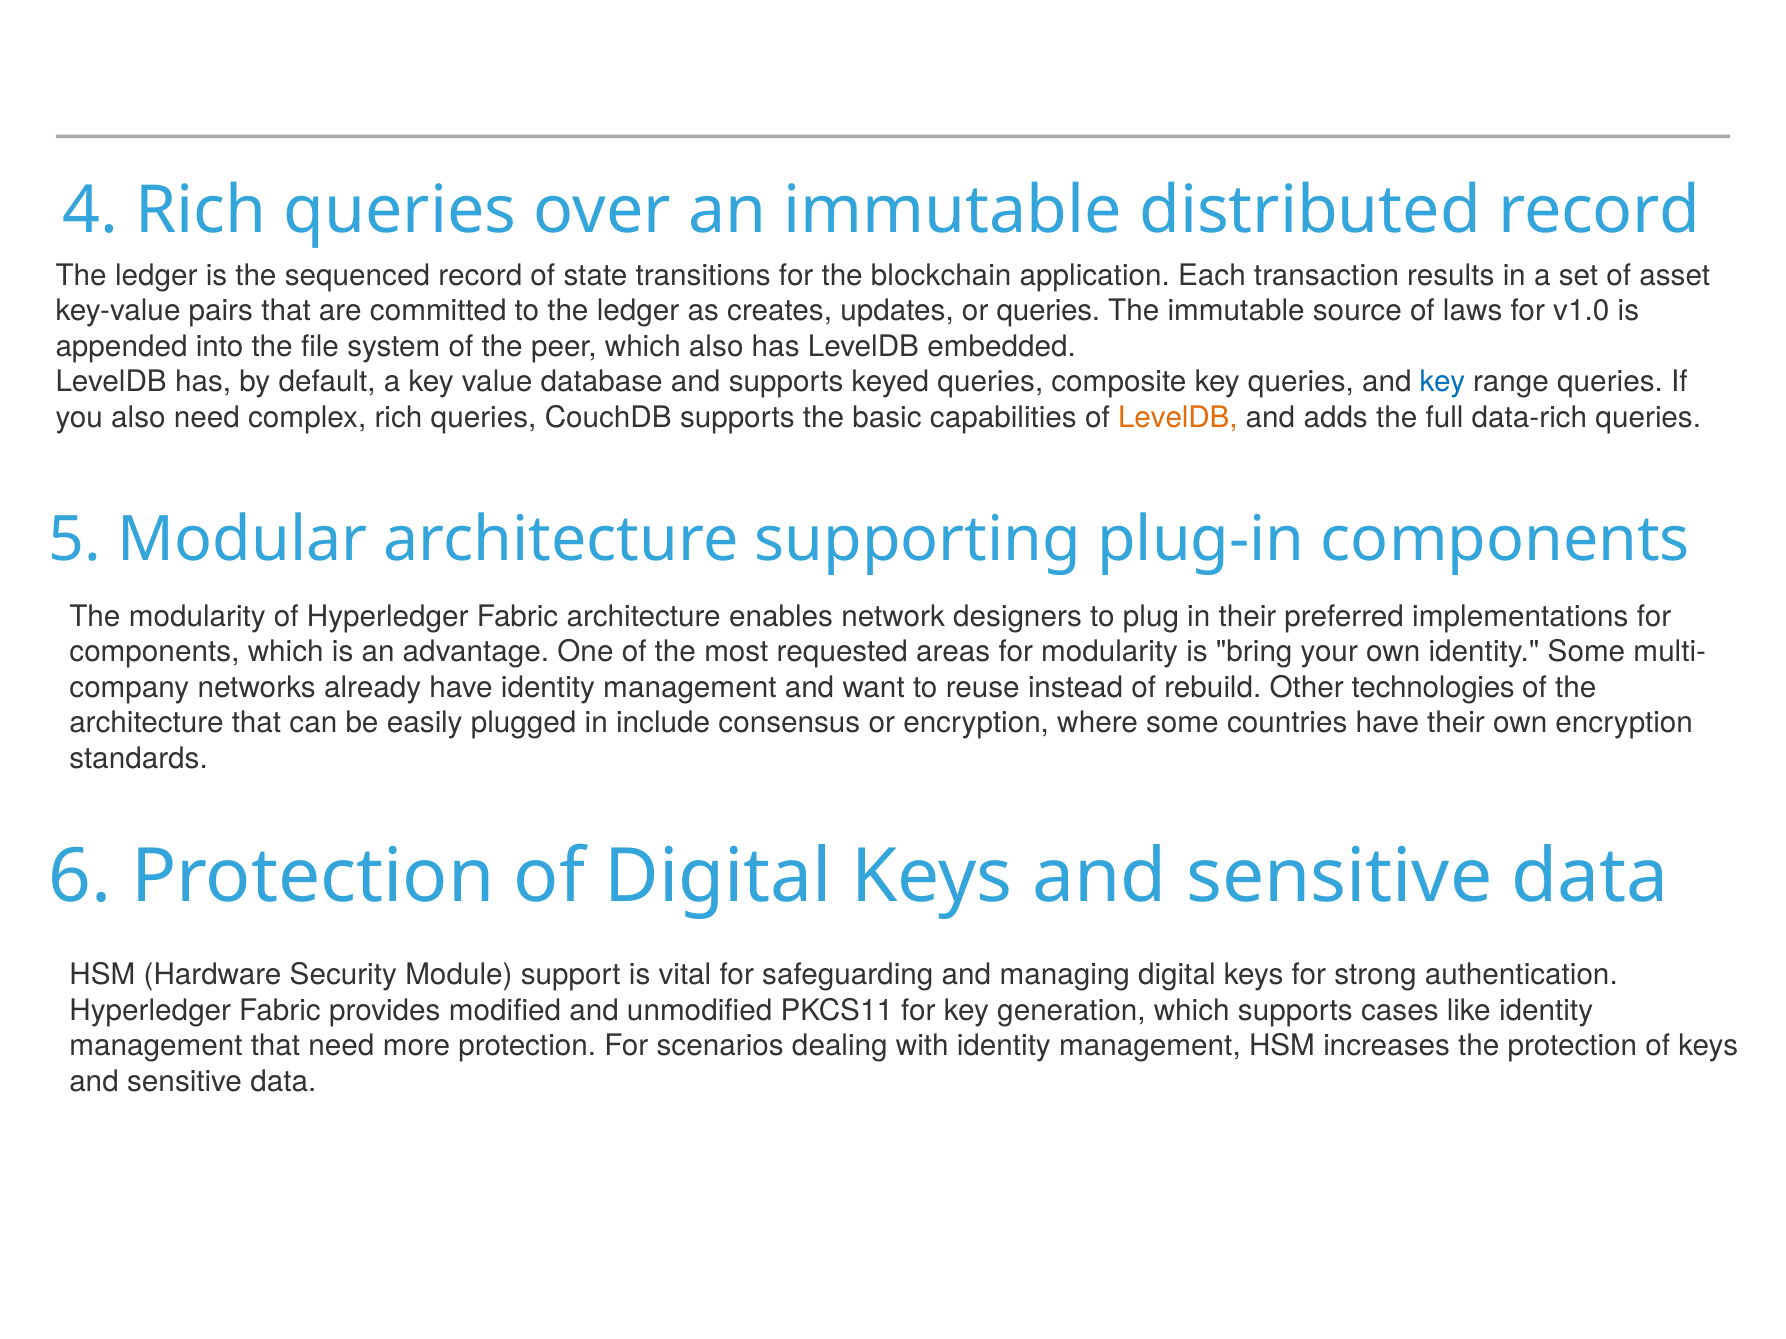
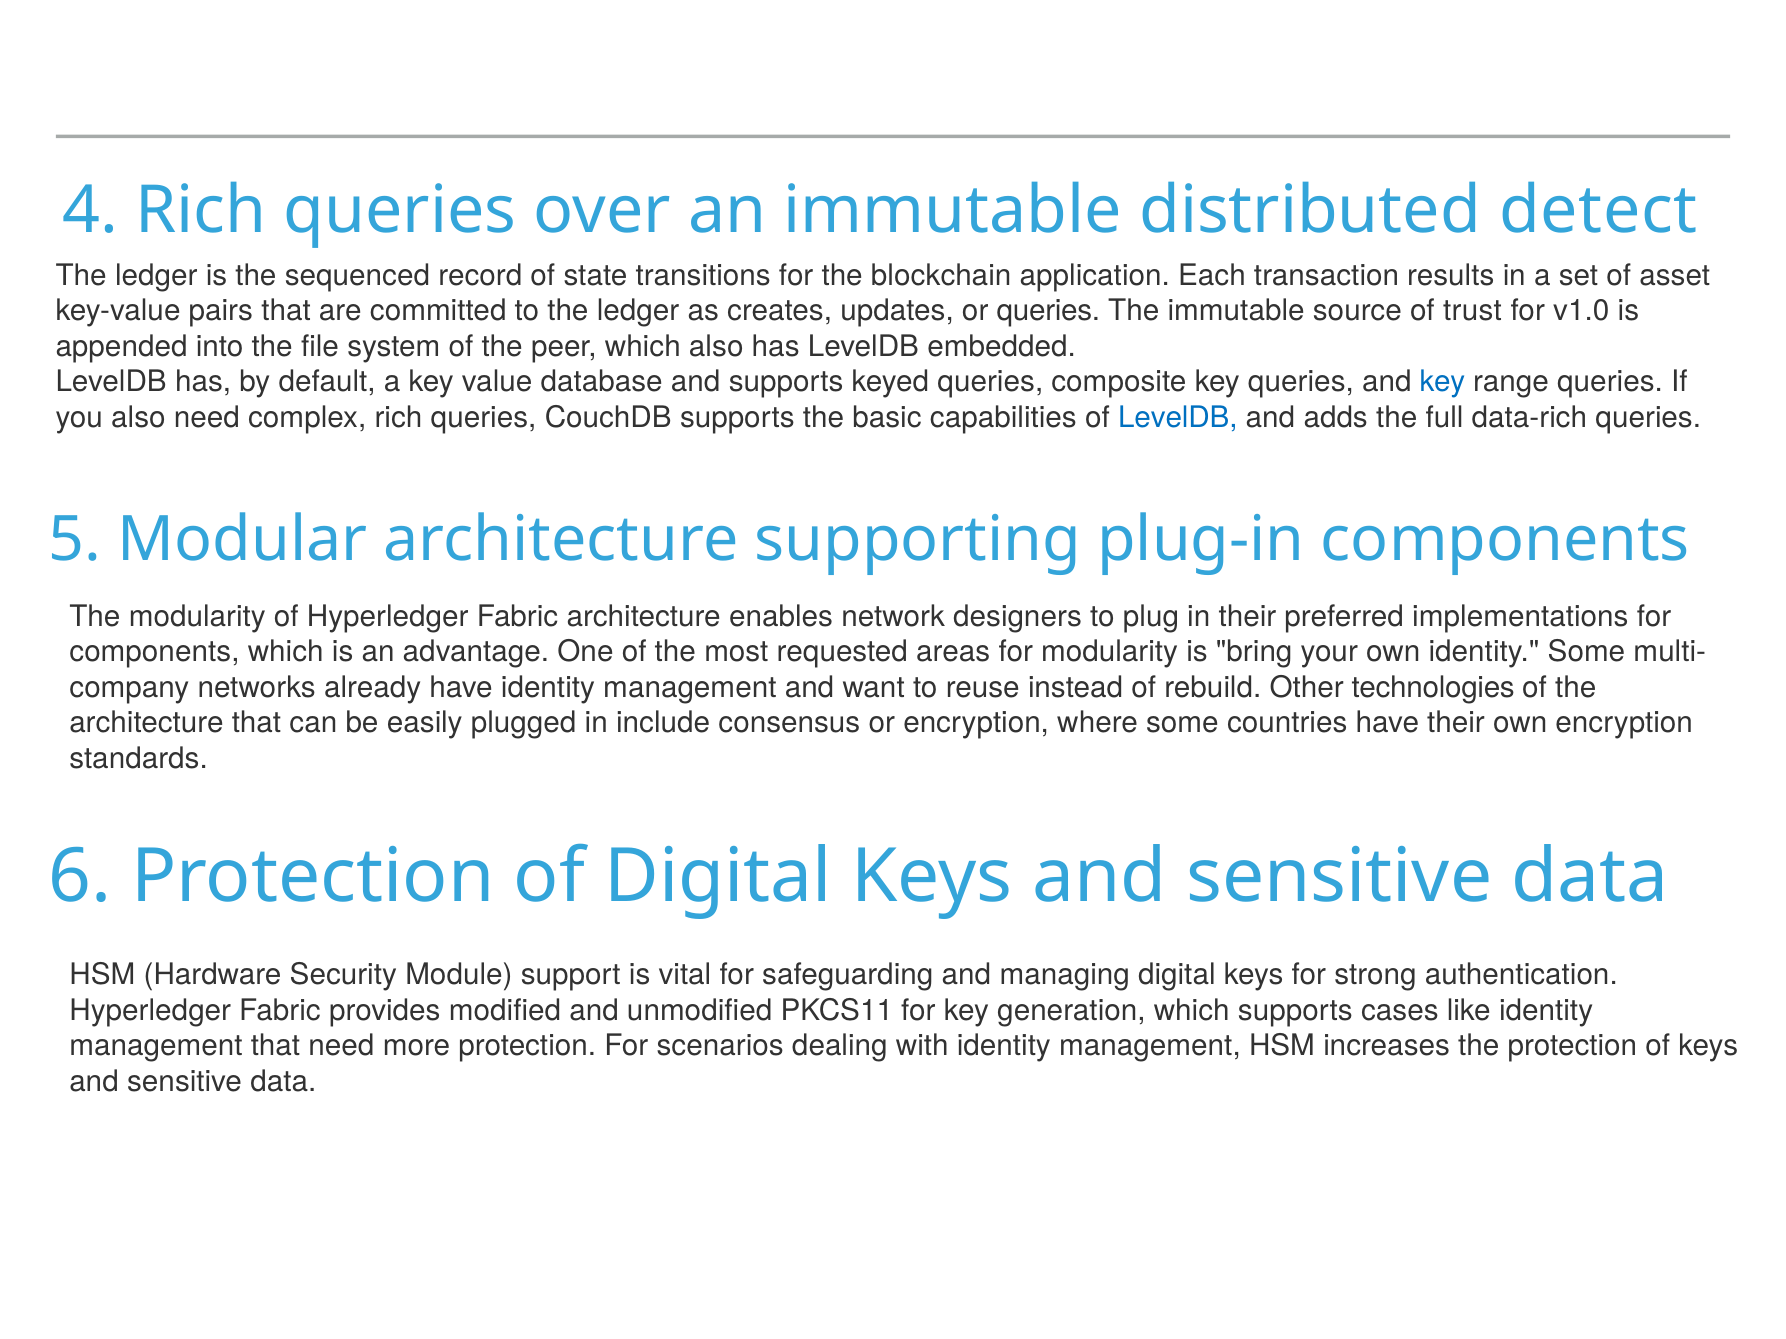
distributed record: record -> detect (1598, 210)
laws: laws -> trust (1473, 311)
LevelDB colour: orange -> blue (1178, 418)
